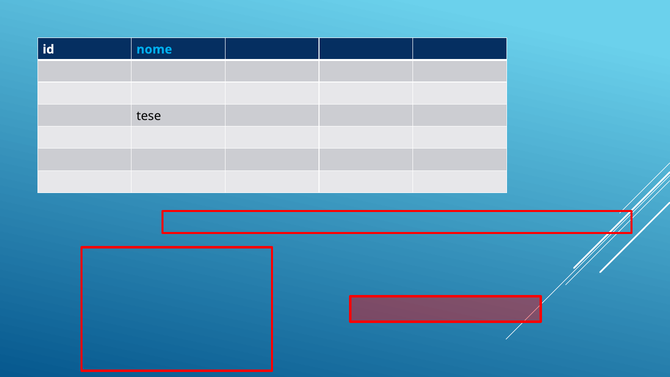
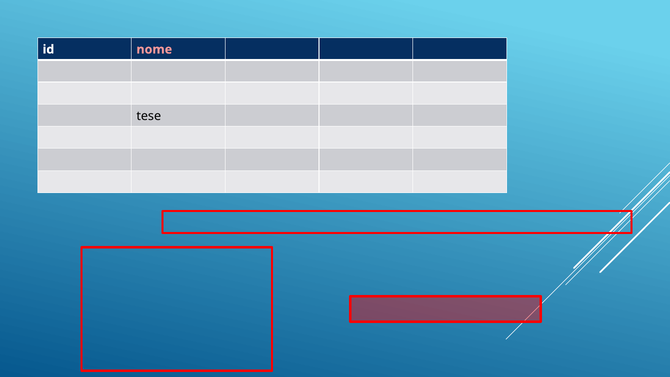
nome colour: light blue -> pink (154, 49)
